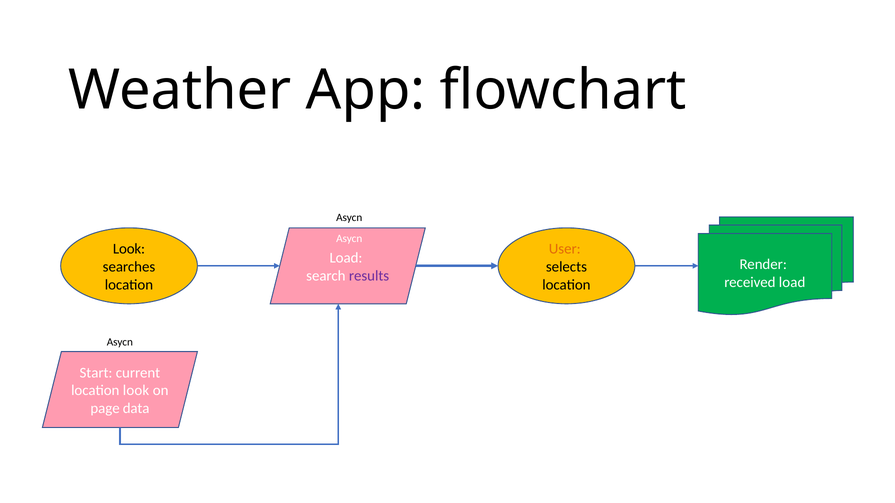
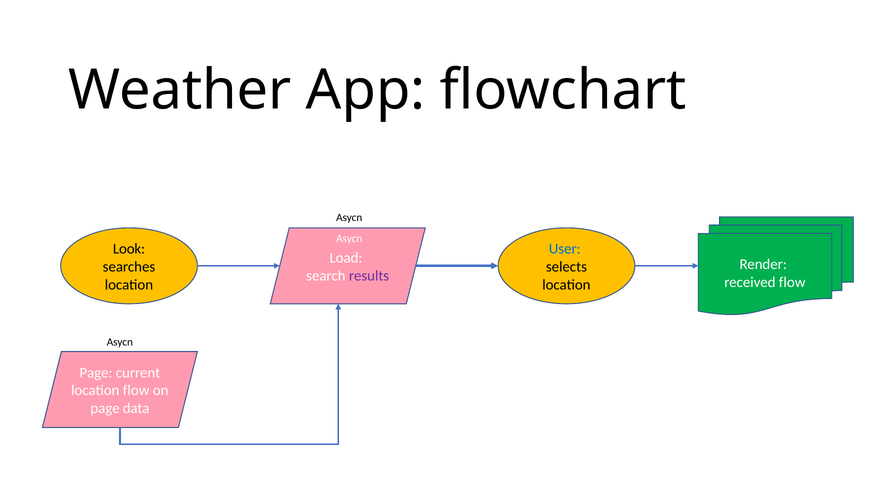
User colour: orange -> blue (565, 249)
received load: load -> flow (792, 282)
Start: Start -> Page (96, 373)
location look: look -> flow (136, 391)
